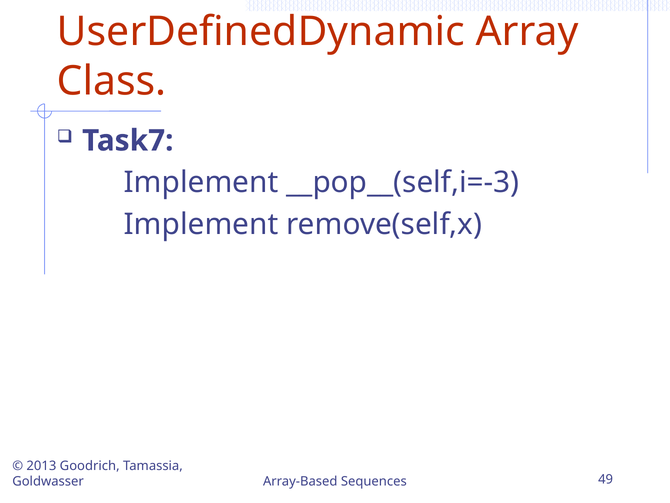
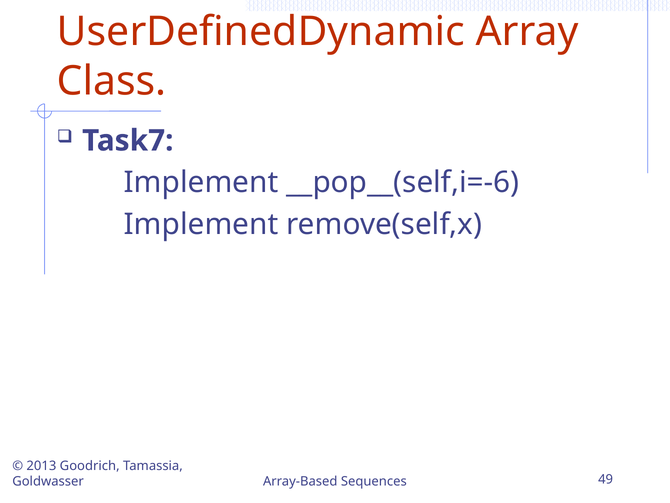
__pop__(self,i=-3: __pop__(self,i=-3 -> __pop__(self,i=-6 (403, 182)
